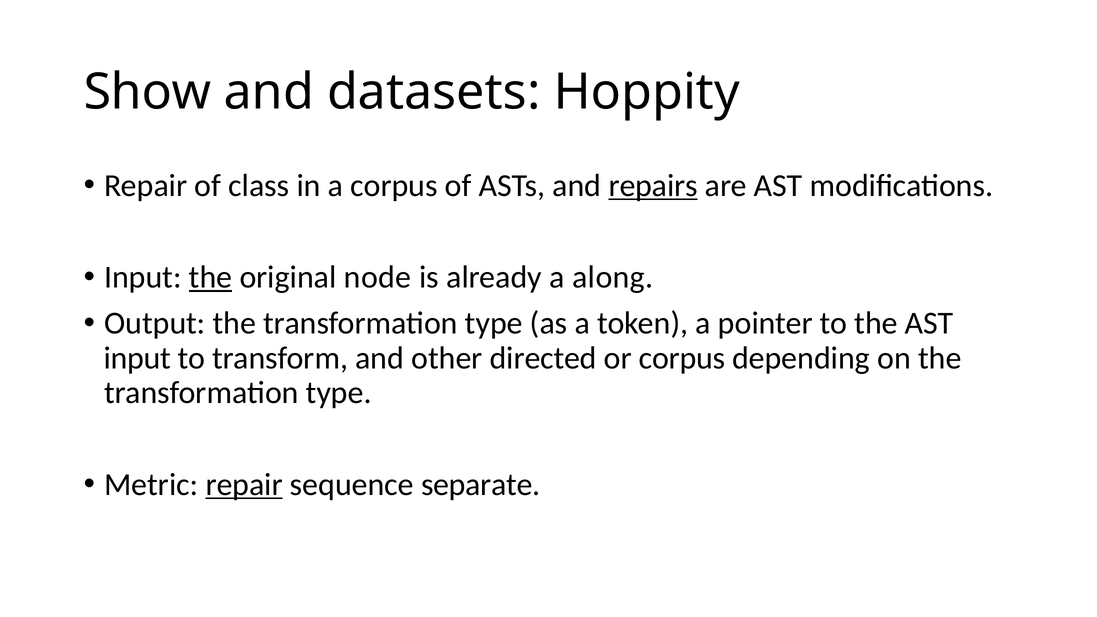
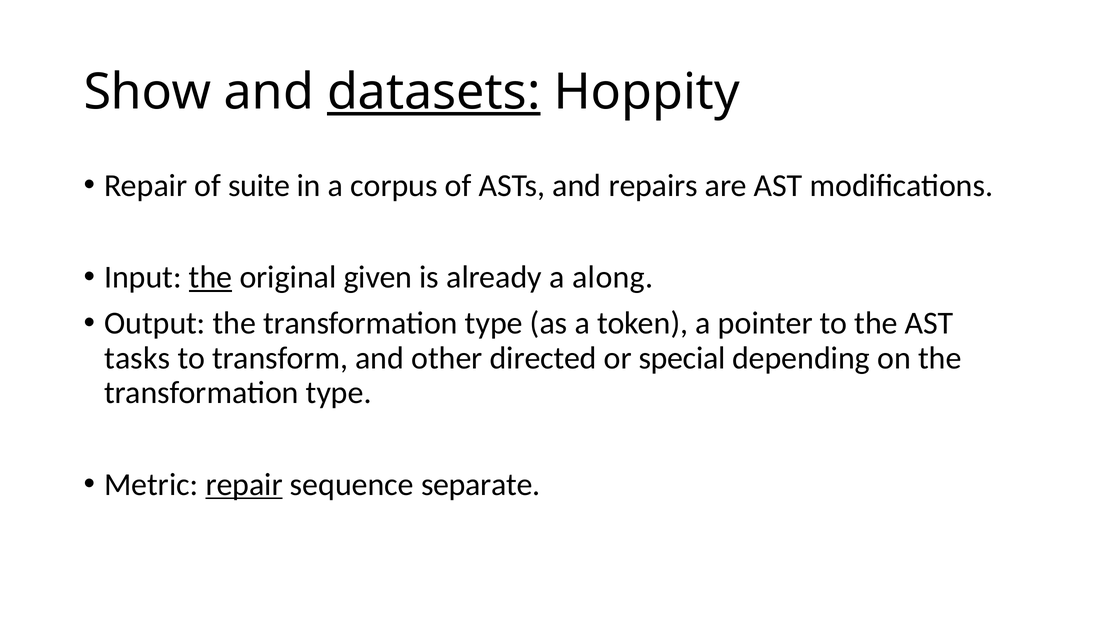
datasets underline: none -> present (434, 92)
class: class -> suite (259, 185)
repairs underline: present -> none (653, 185)
node: node -> given (378, 277)
input: input -> tasks (137, 358)
or corpus: corpus -> special (682, 358)
